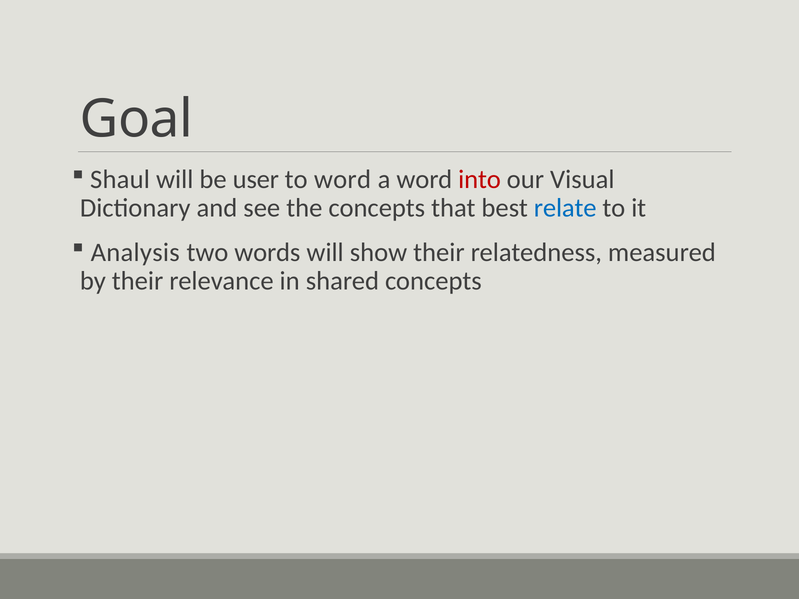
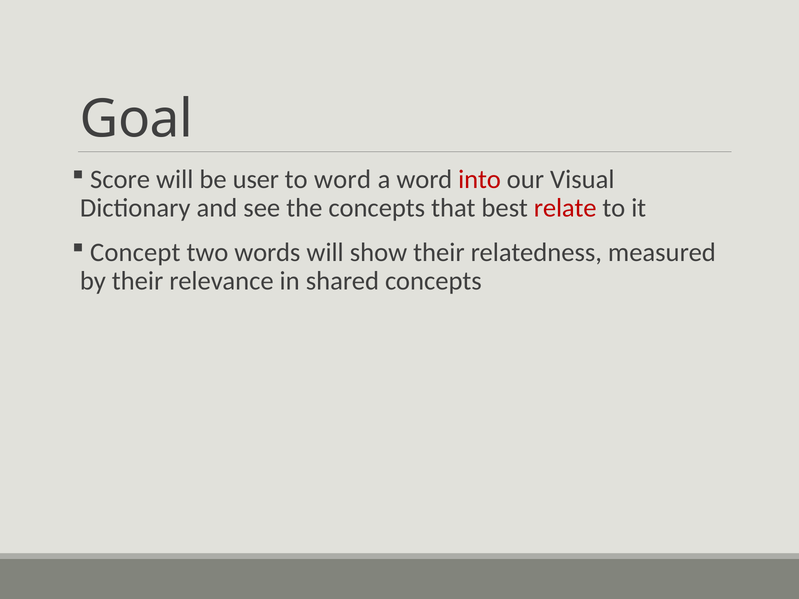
Shaul: Shaul -> Score (120, 180)
relate colour: blue -> red (565, 208)
Analysis: Analysis -> Concept (135, 253)
